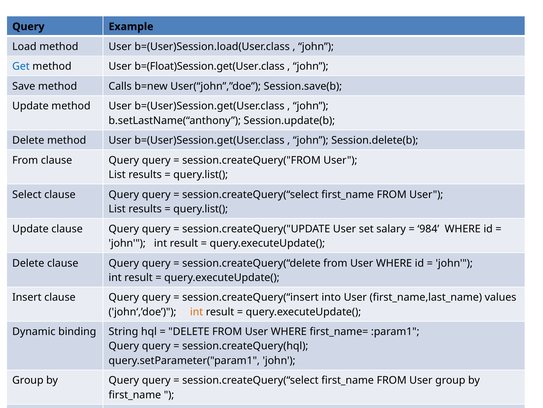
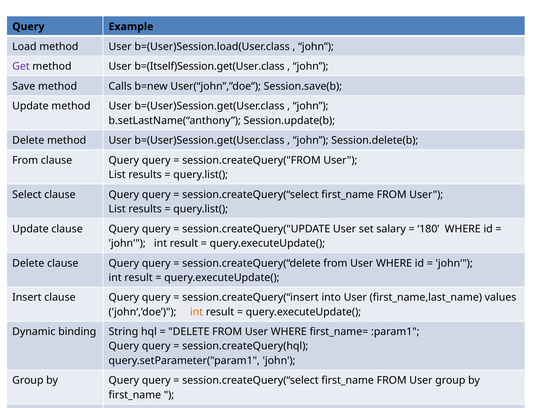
Get colour: blue -> purple (21, 66)
b=(Float)Session.get(User.class: b=(Float)Session.get(User.class -> b=(Itself)Session.get(User.class (210, 66)
984: 984 -> 180 (428, 228)
